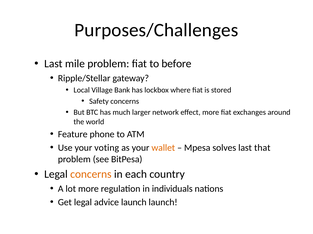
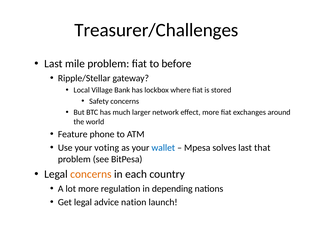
Purposes/Challenges: Purposes/Challenges -> Treasurer/Challenges (156, 30)
wallet colour: orange -> blue (163, 148)
individuals: individuals -> depending (172, 189)
advice launch: launch -> nation (134, 203)
